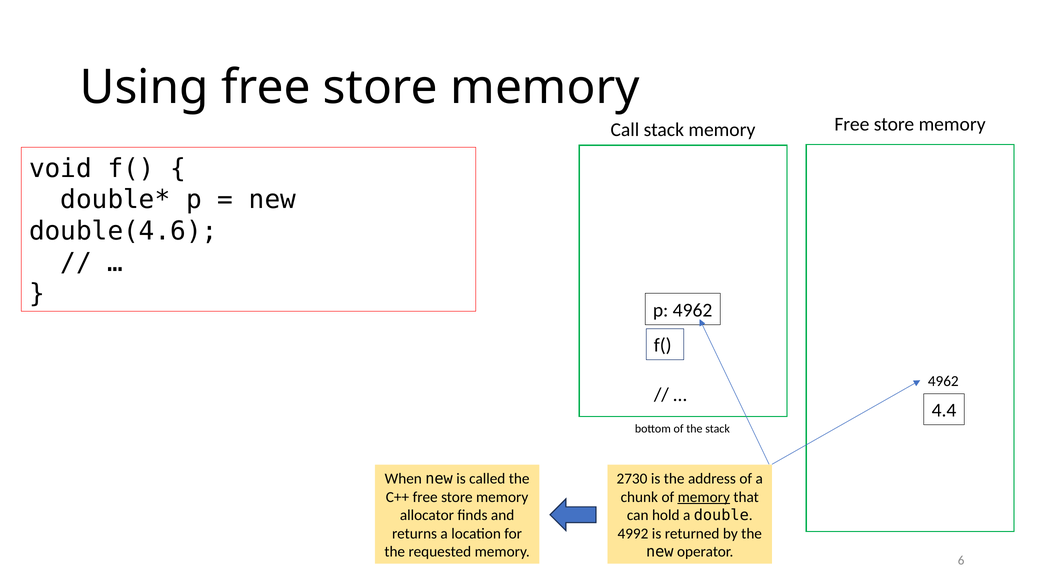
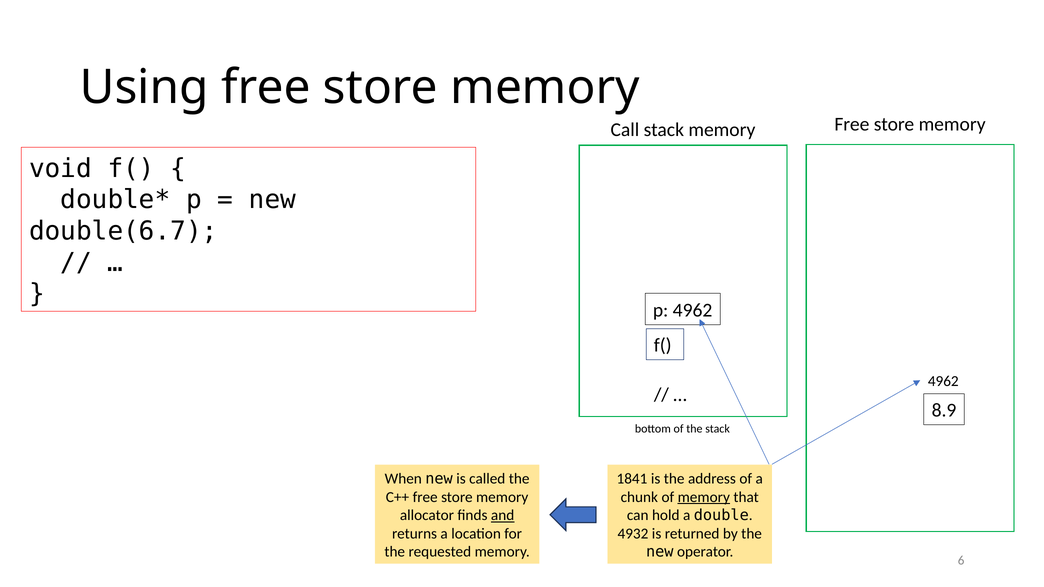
double(4.6: double(4.6 -> double(6.7 (123, 231)
4.4: 4.4 -> 8.9 (944, 411)
2730: 2730 -> 1841 (632, 479)
and underline: none -> present (503, 515)
4992: 4992 -> 4932 (633, 534)
